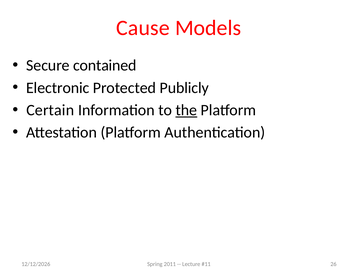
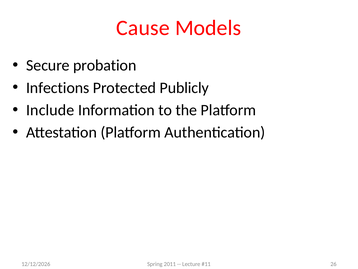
contained: contained -> probation (105, 65)
Electronic: Electronic -> Infections (58, 88)
Certain: Certain -> Include (50, 110)
the underline: present -> none (186, 110)
